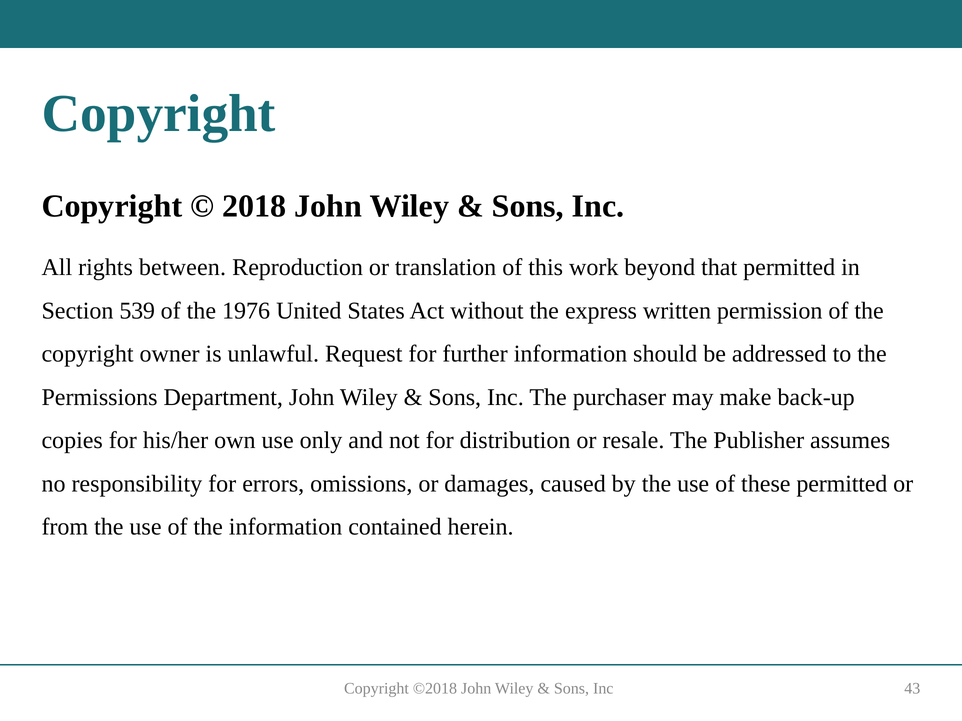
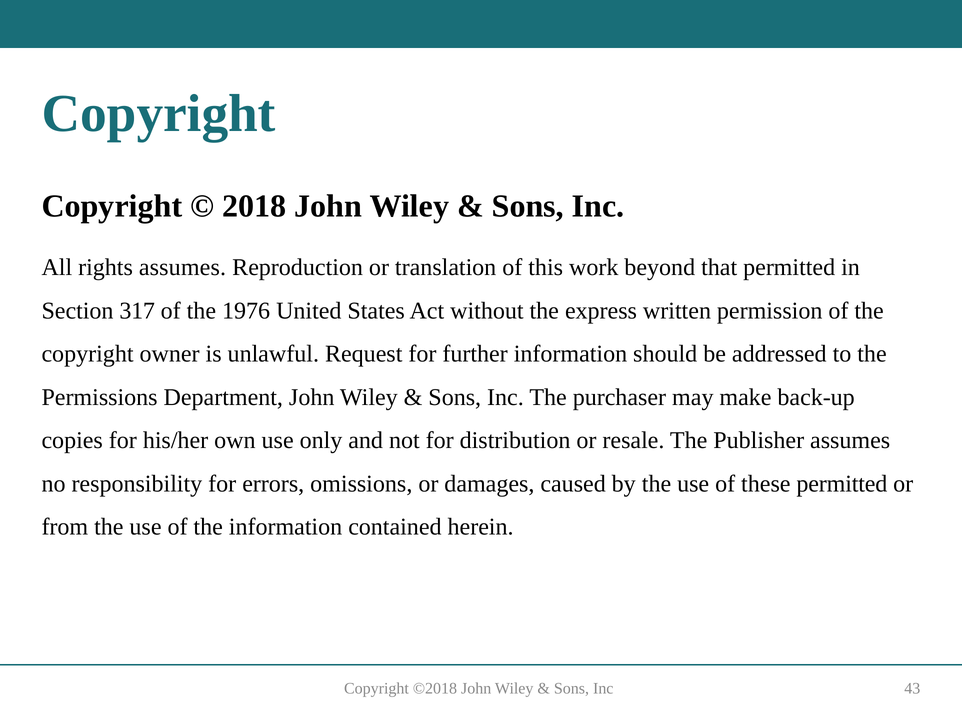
rights between: between -> assumes (182, 268)
539: 539 -> 317 (137, 311)
